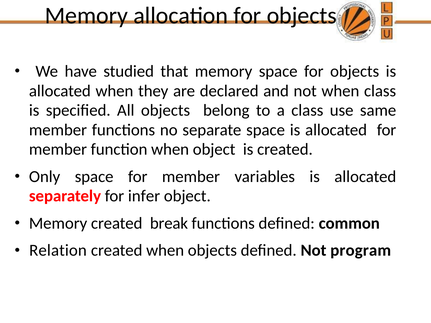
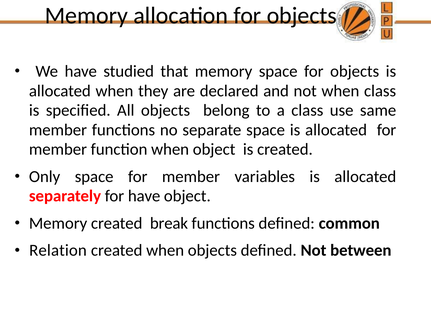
for infer: infer -> have (144, 196)
program: program -> between (361, 251)
